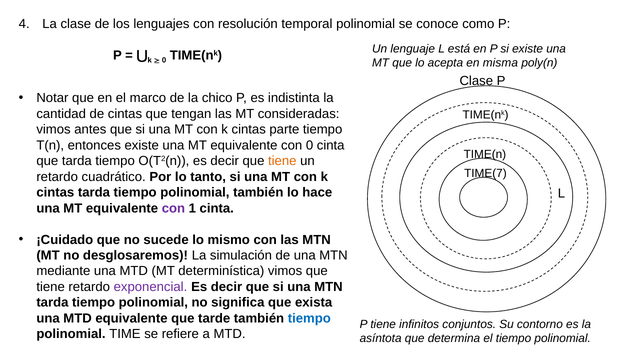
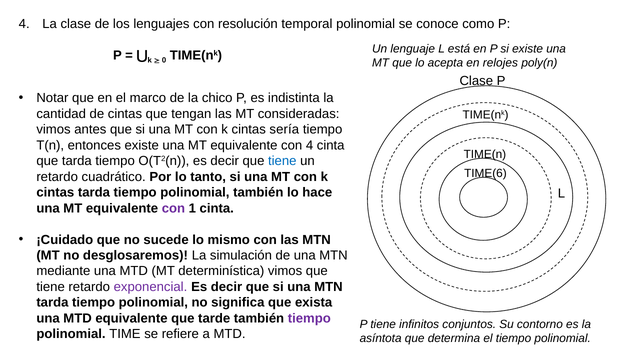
misma: misma -> relojes (500, 63)
parte: parte -> sería (284, 129)
con 0: 0 -> 4 (310, 145)
tiene colour: orange -> blue (282, 161)
TIME(7: TIME(7 -> TIME(6 (485, 173)
tiempo colour: blue -> purple (309, 318)
